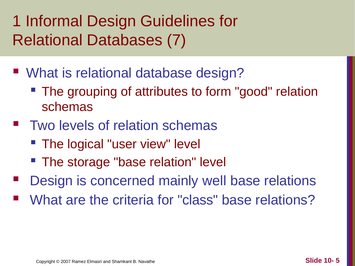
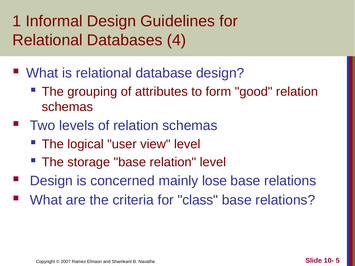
7: 7 -> 4 (176, 40)
well: well -> lose (214, 181)
